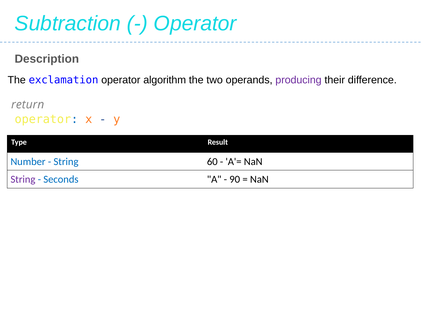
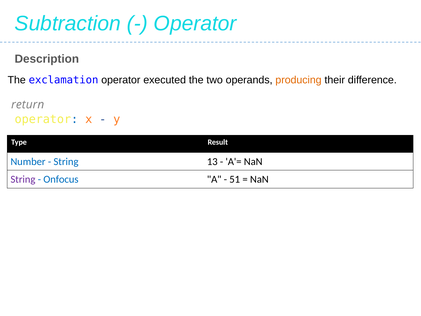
algorithm: algorithm -> executed (165, 80)
producing colour: purple -> orange (299, 80)
60: 60 -> 13 (212, 161)
Seconds: Seconds -> Onfocus (61, 179)
90: 90 -> 51 (235, 179)
